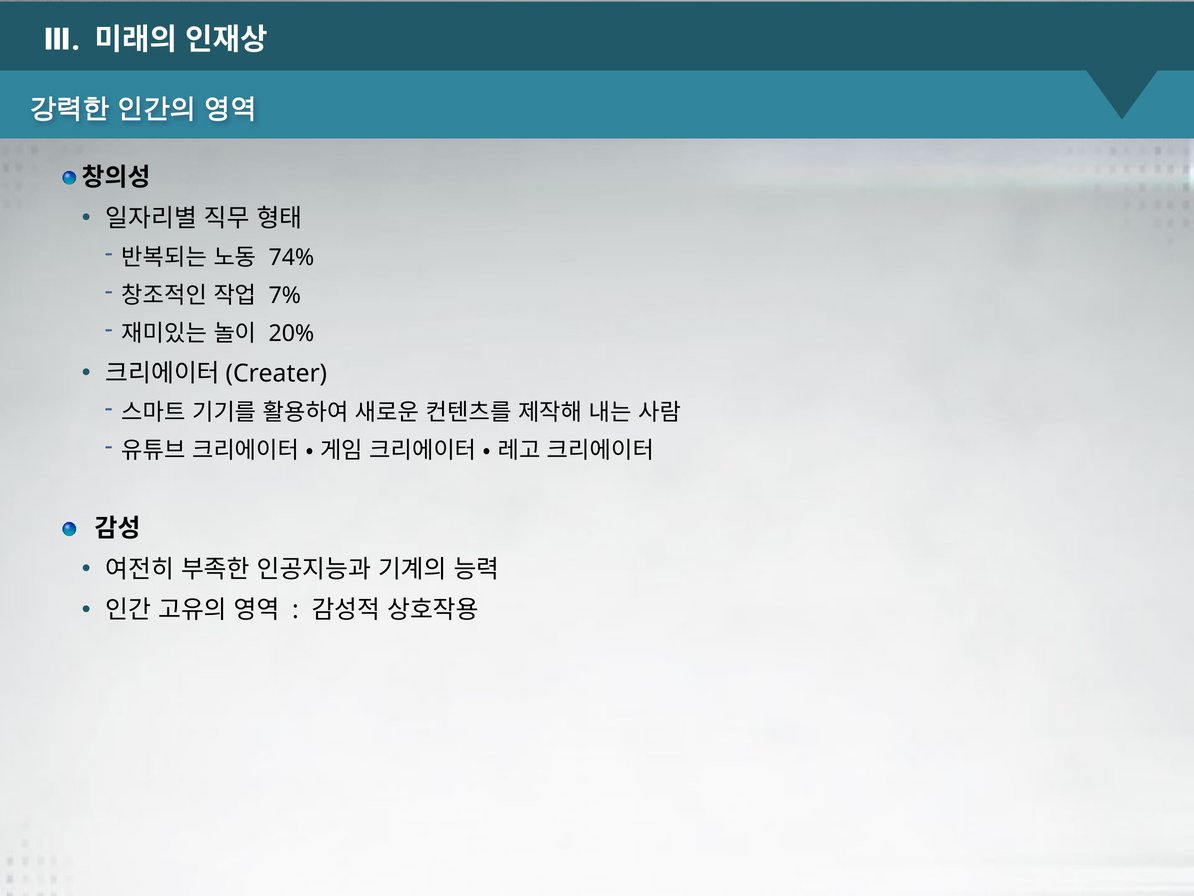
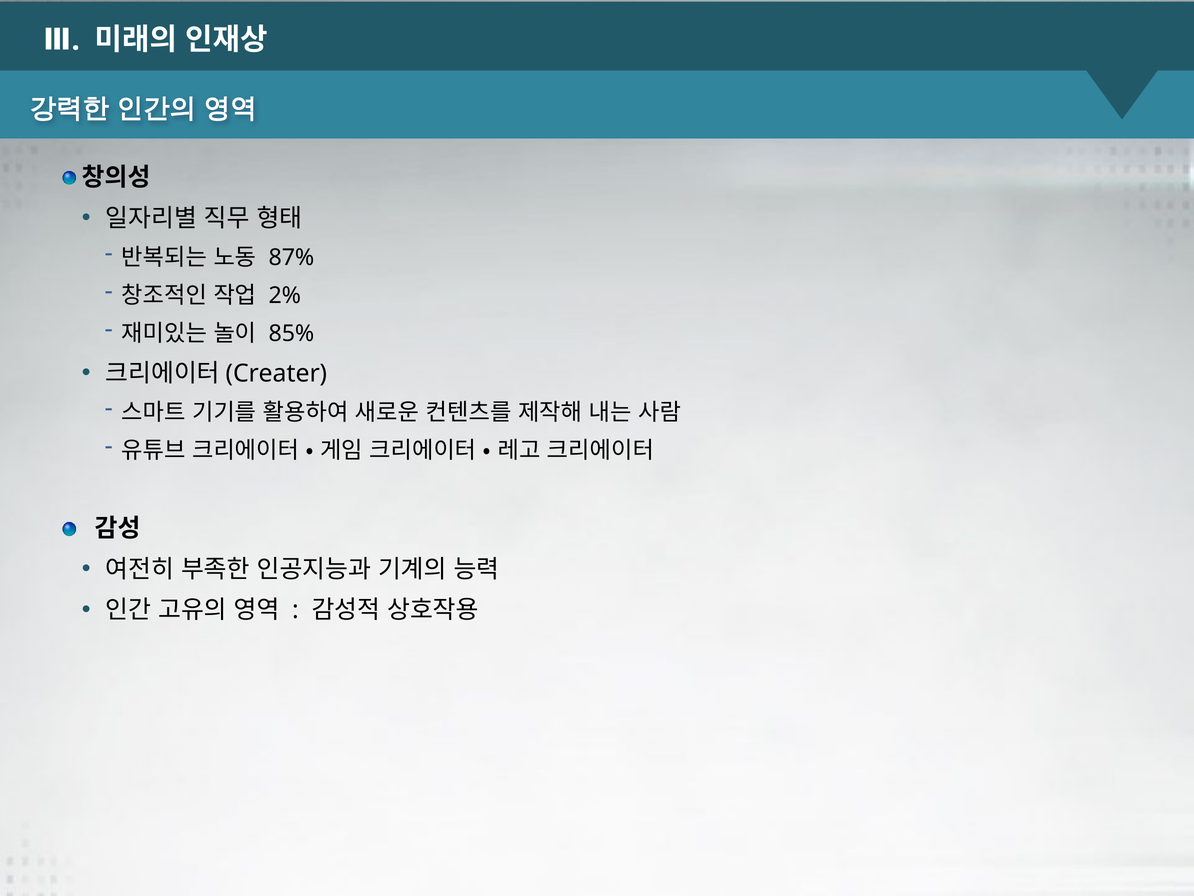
74%: 74% -> 87% (291, 257)
7%: 7% -> 2% (285, 295)
20%: 20% -> 85% (291, 333)
